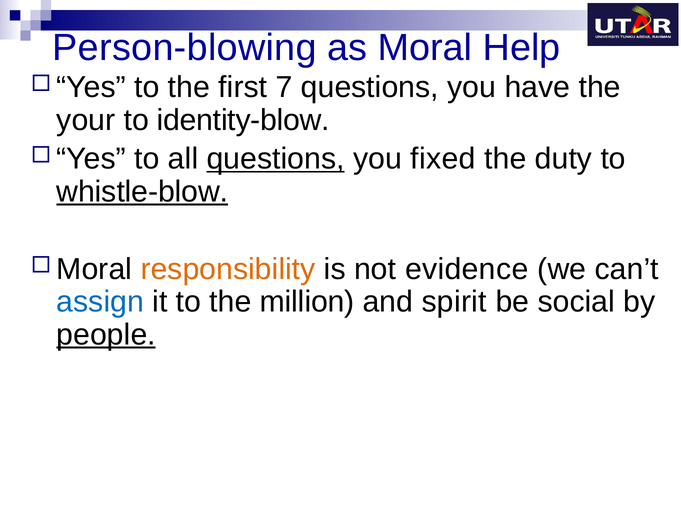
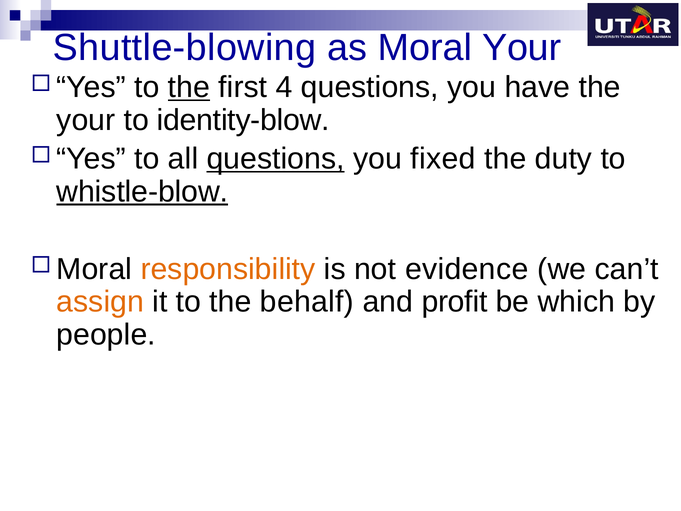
Person-blowing: Person-blowing -> Shuttle-blowing (185, 48)
Moral Help: Help -> Your (522, 48)
the underline: none -> present (189, 87)
7: 7 -> 4 (284, 87)
assign colour: blue -> orange (100, 302)
million: million -> behalf (307, 302)
spirit: spirit -> profit (454, 302)
social: social -> which (576, 302)
people underline: present -> none (106, 334)
